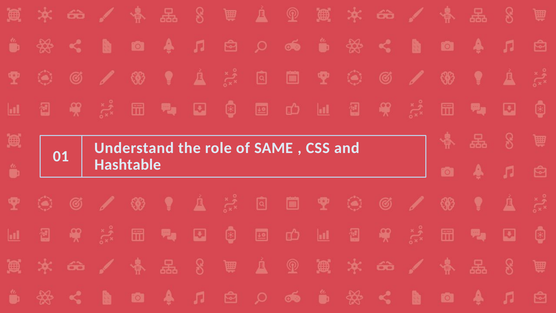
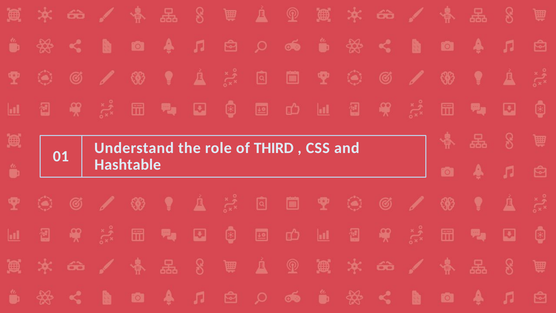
SAME: SAME -> THIRD (274, 148)
